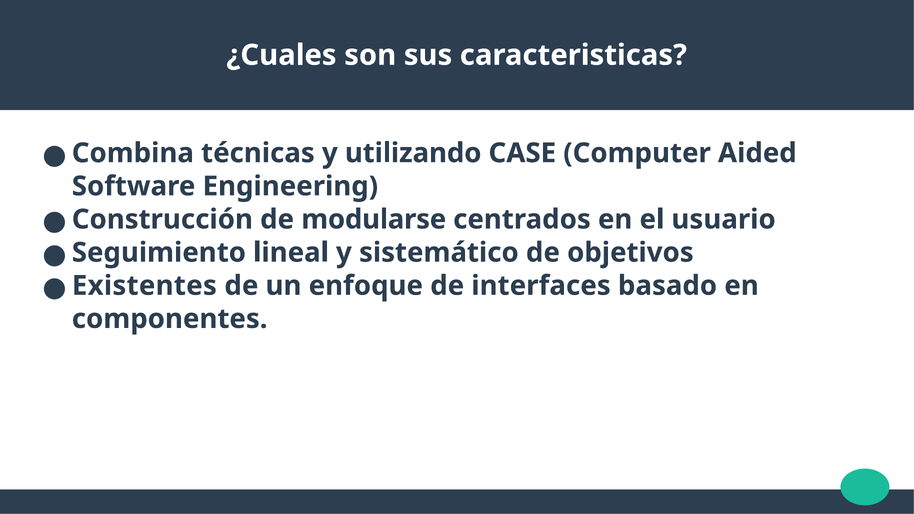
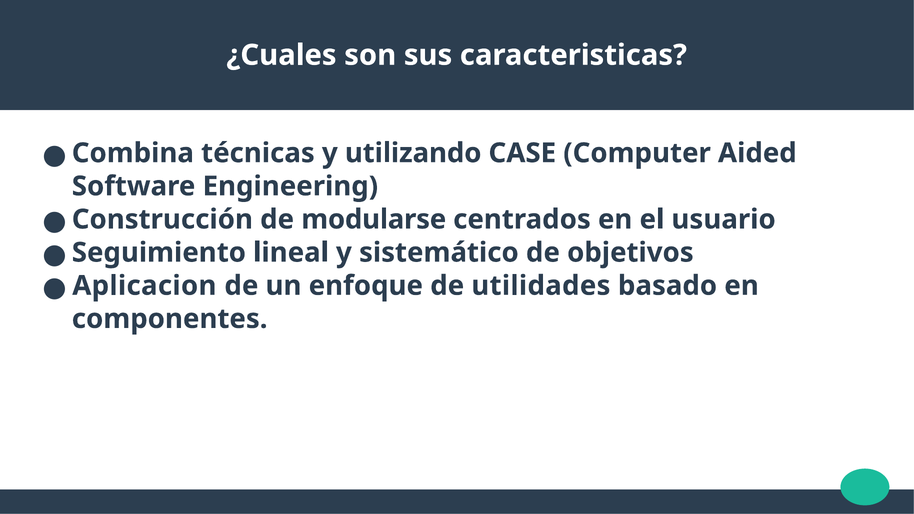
Existentes: Existentes -> Aplicacion (144, 286)
interfaces: interfaces -> utilidades (541, 286)
